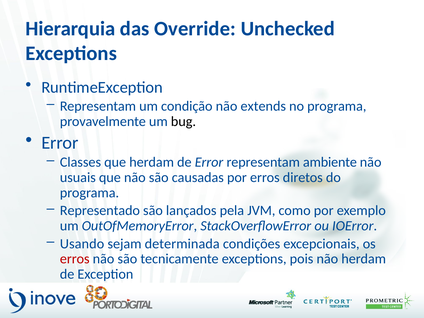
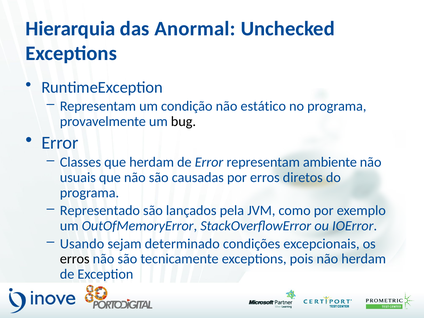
Override: Override -> Anormal (195, 29)
extends: extends -> estático (263, 106)
determinada: determinada -> determinado (182, 244)
erros colour: red -> black (75, 259)
